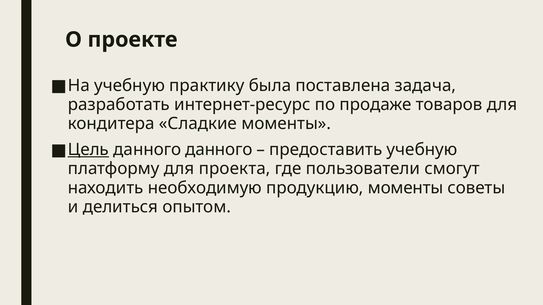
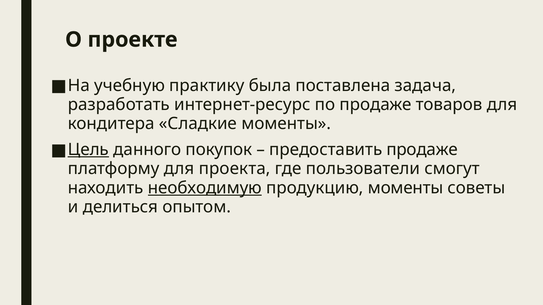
данного данного: данного -> покупок (219, 150)
предоставить учебную: учебную -> продаже (422, 150)
необходимую underline: none -> present (205, 188)
